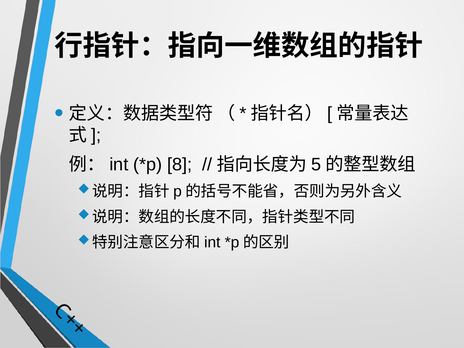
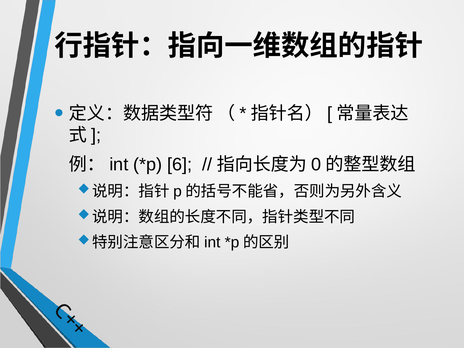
8: 8 -> 6 (180, 164)
5: 5 -> 0 (316, 164)
